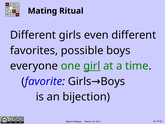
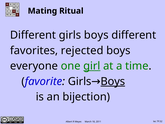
Different girls even: even -> boys (96, 35)
possible: possible -> rejected (82, 50)
Boys underline: none -> present (113, 81)
